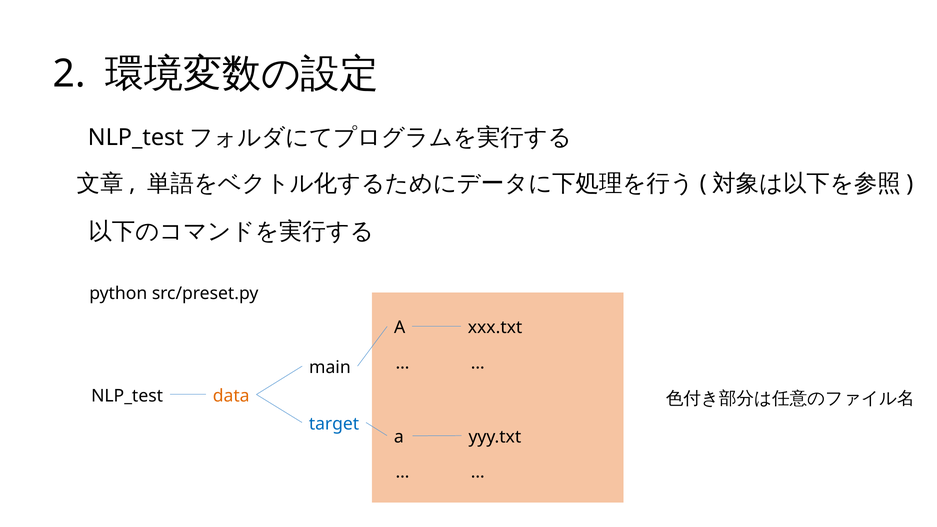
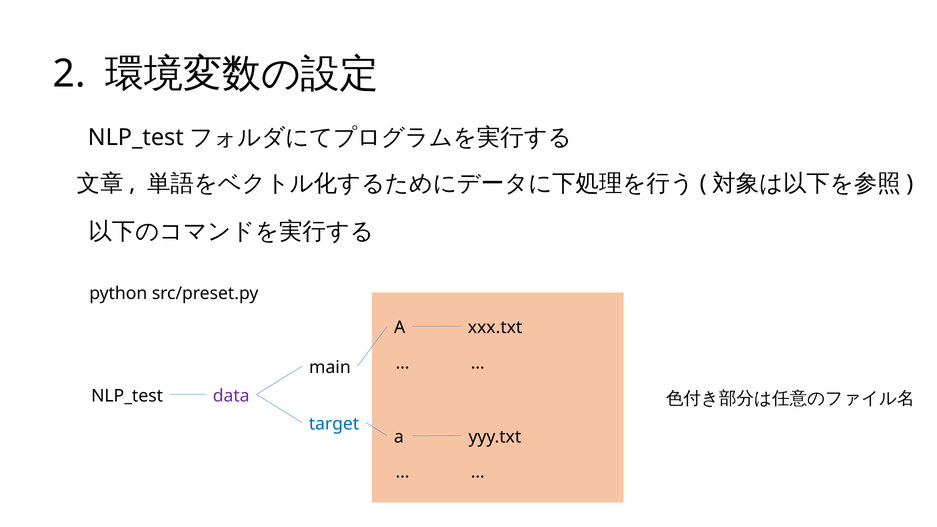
data colour: orange -> purple (231, 396)
